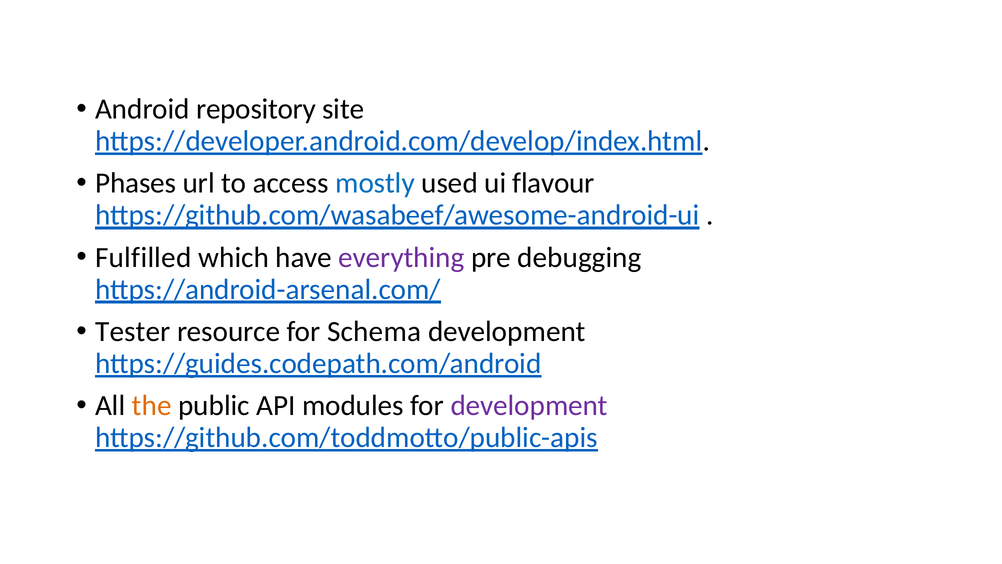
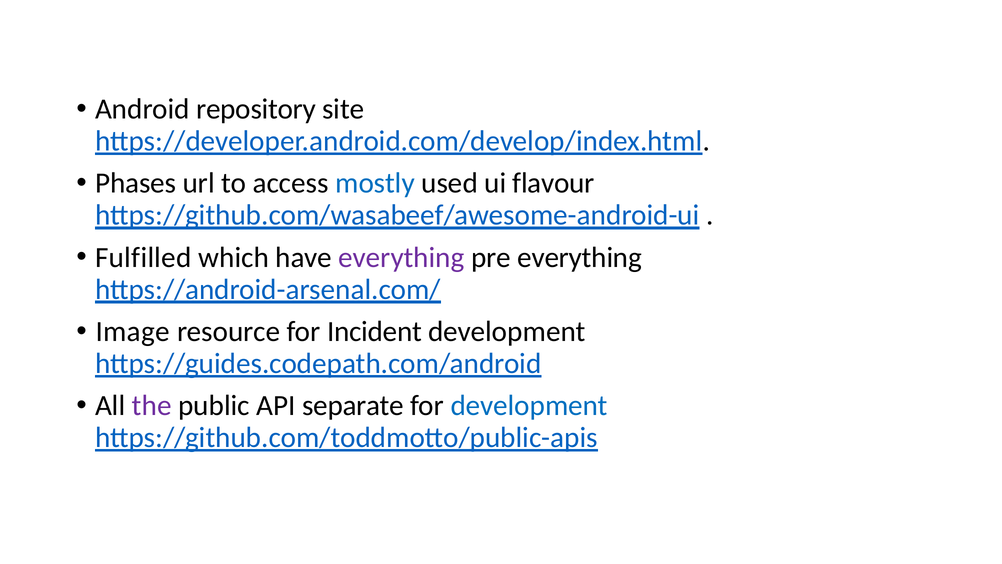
pre debugging: debugging -> everything (580, 257)
Tester: Tester -> Image (133, 331)
Schema: Schema -> Incident (374, 331)
the colour: orange -> purple (152, 405)
modules: modules -> separate (353, 405)
development colour: purple -> blue (529, 405)
